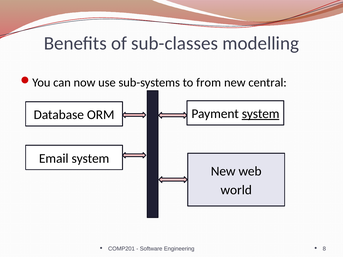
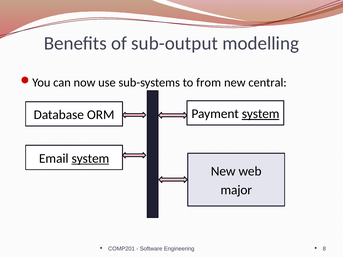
sub-classes: sub-classes -> sub-output (175, 43)
system underline: none -> present (90, 159)
world: world -> major (236, 190)
